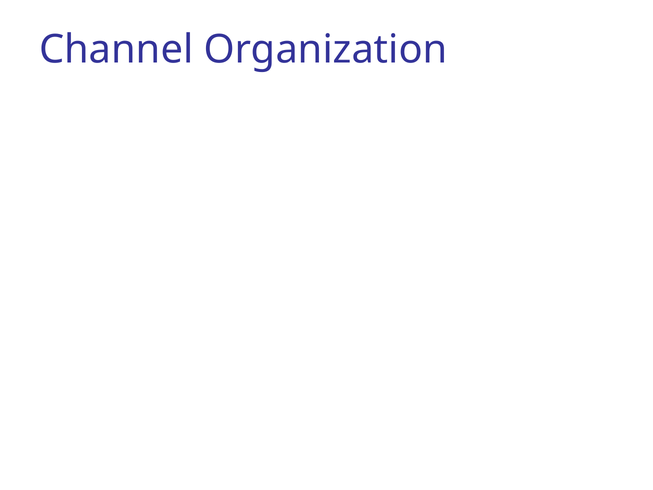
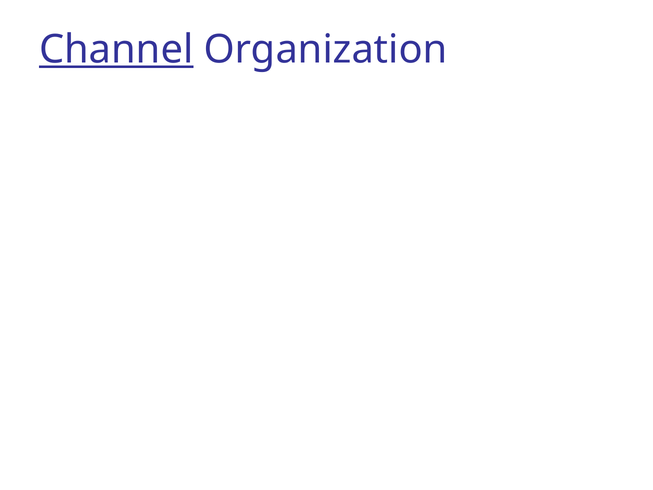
Channel underline: none -> present (116, 50)
